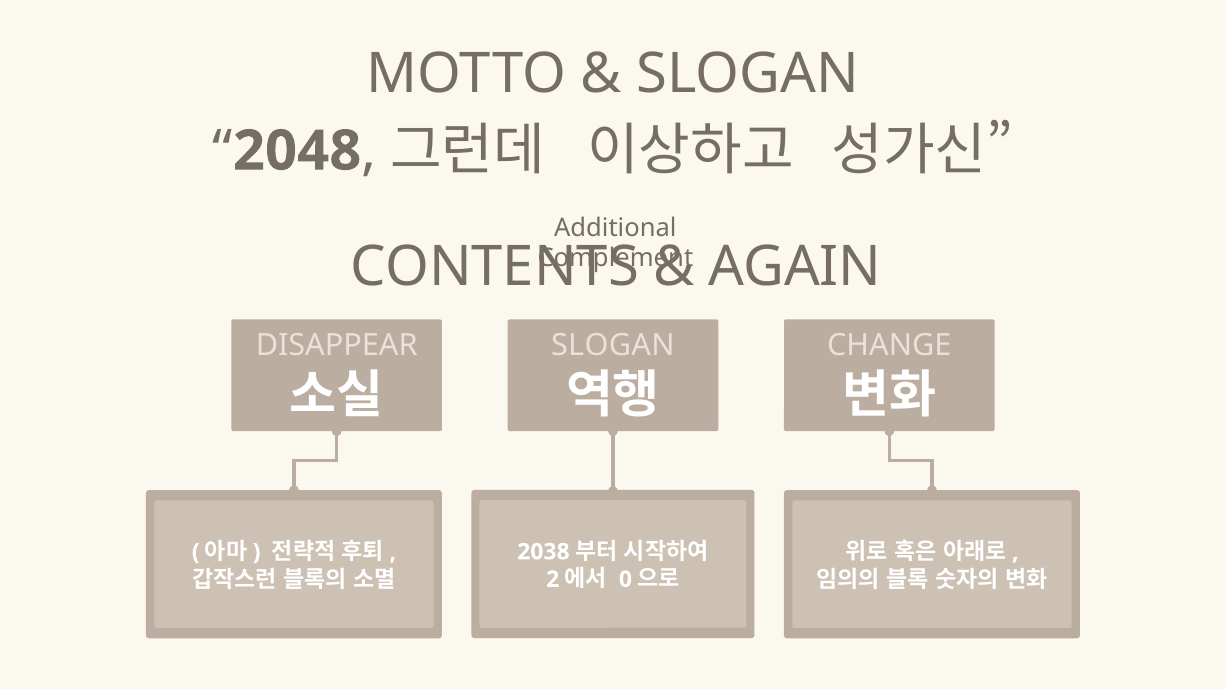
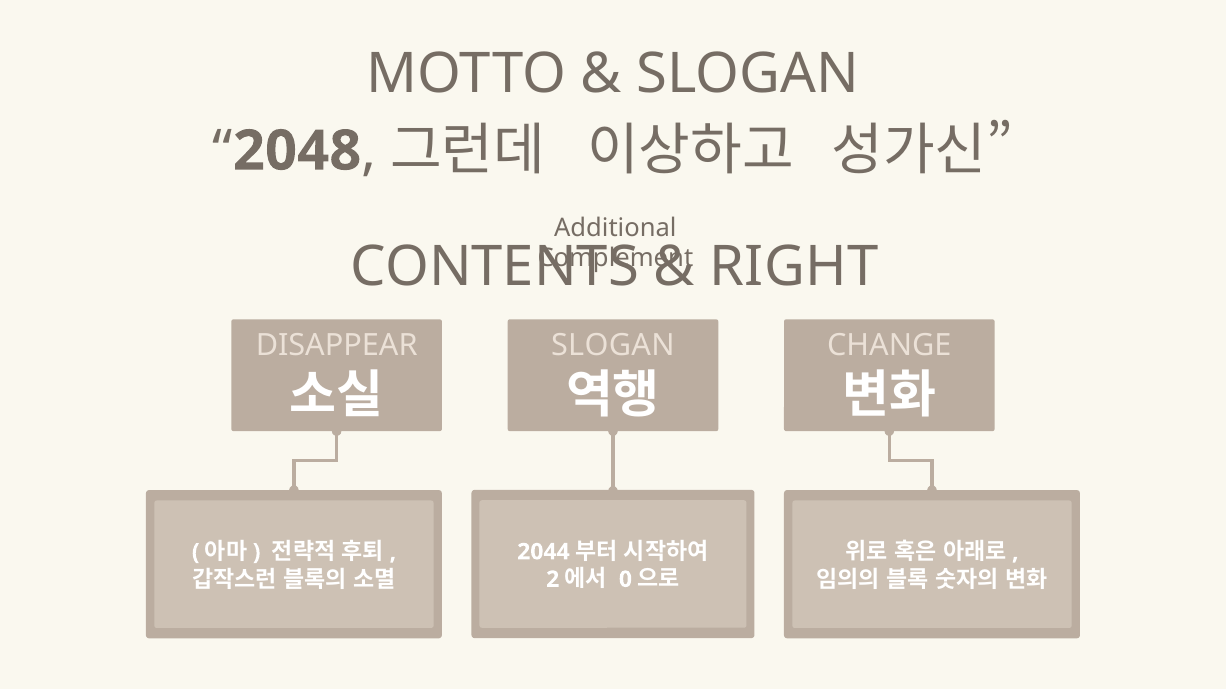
AGAIN: AGAIN -> RIGHT (794, 267)
2038: 2038 -> 2044 (543, 552)
